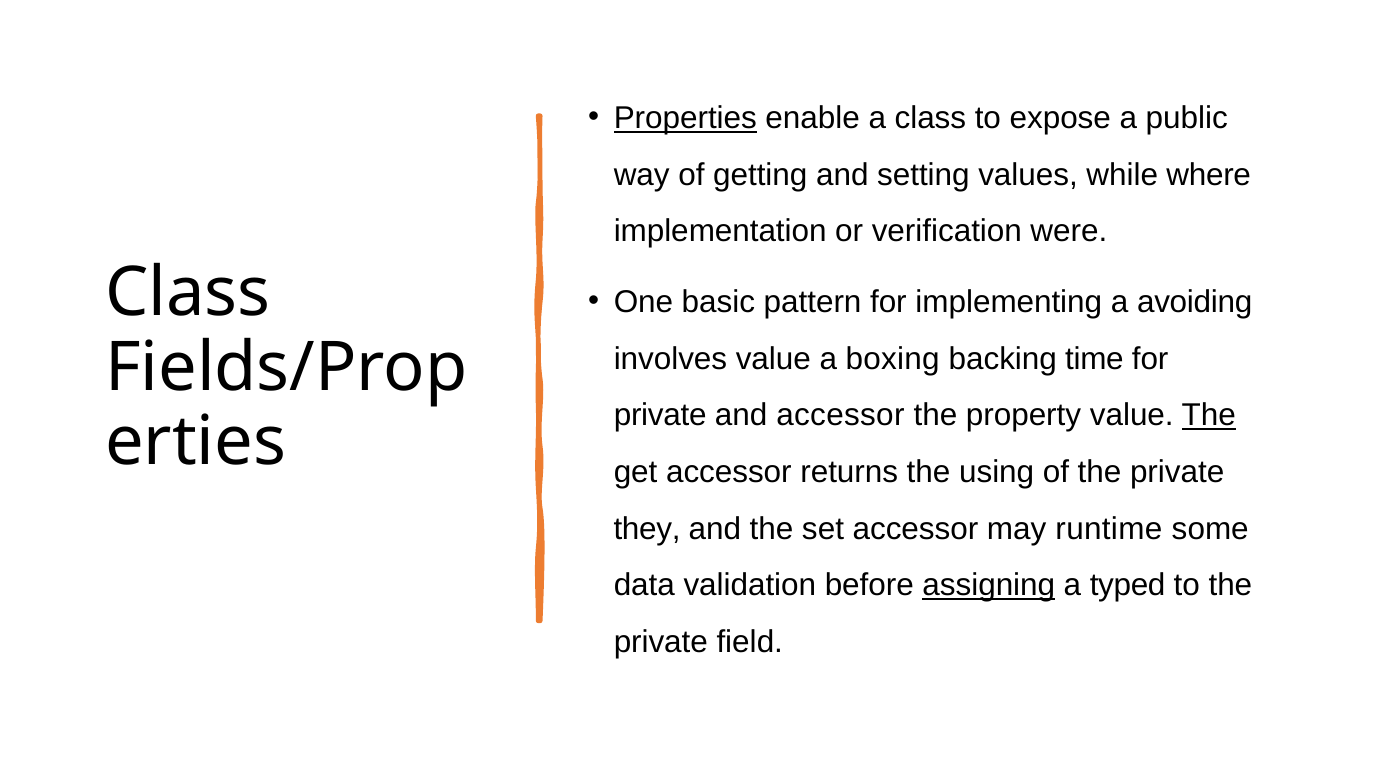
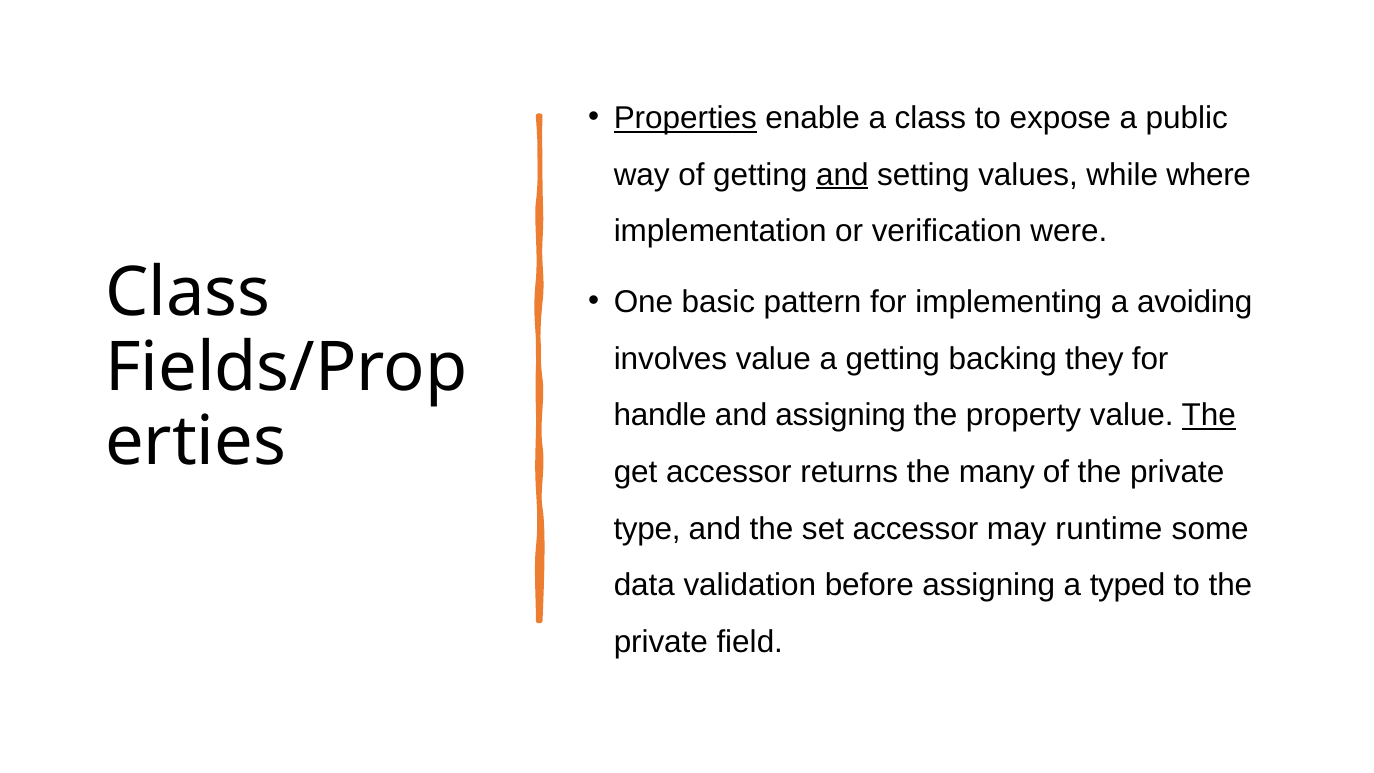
and underline: none -> present (842, 175)
a boxing: boxing -> getting (893, 359)
time: time -> they (1094, 359)
private: private -> handle (660, 415)
and accessor: accessor -> assigning (841, 415)
using: using -> many (997, 472)
they: they -> type (647, 529)
assigning underline: present -> none (989, 585)
